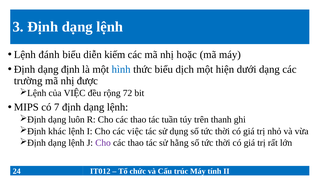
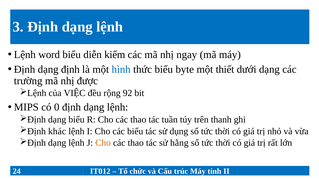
đánh: đánh -> word (49, 55)
hoặc: hoặc -> ngay (187, 55)
dịch: dịch -> byte (185, 69)
hiện: hiện -> thiết (225, 69)
72: 72 -> 92 (128, 93)
7: 7 -> 0 (57, 107)
dạng luôn: luôn -> biểu (76, 120)
các việc: việc -> biểu (135, 132)
Cho colour: purple -> orange (103, 143)
